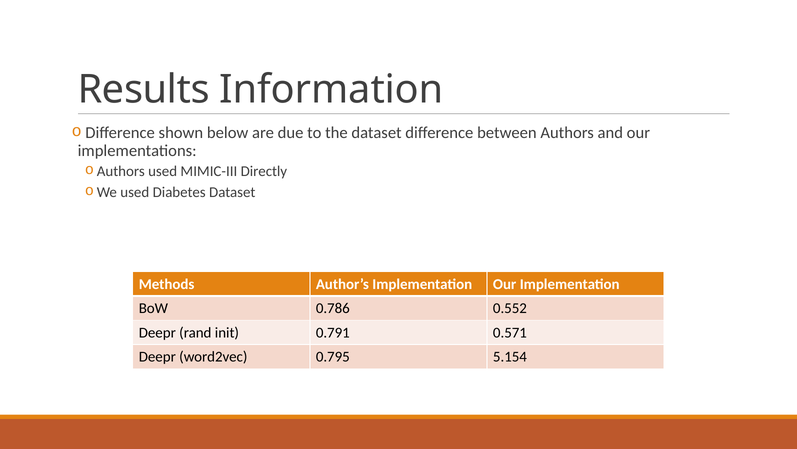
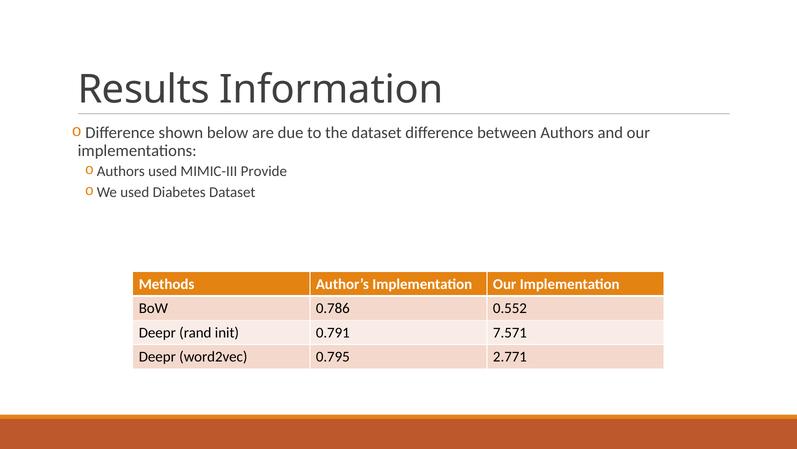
Directly: Directly -> Provide (264, 171)
0.571: 0.571 -> 7.571 (510, 332)
5.154: 5.154 -> 2.771 (510, 356)
